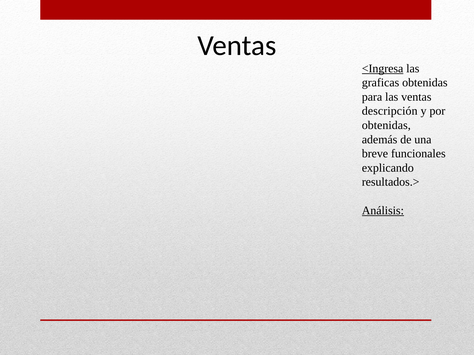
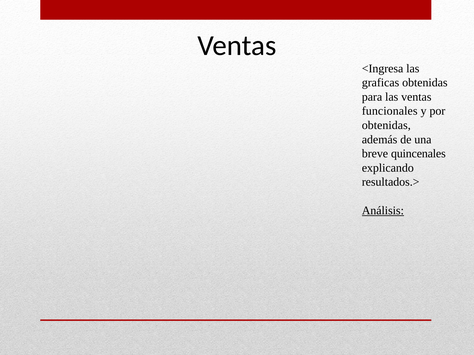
<Ingresa underline: present -> none (383, 69)
descripción: descripción -> funcionales (390, 111)
funcionales: funcionales -> quincenales (418, 154)
